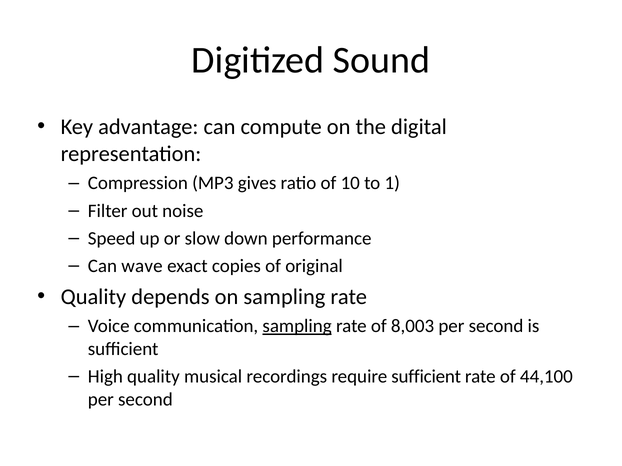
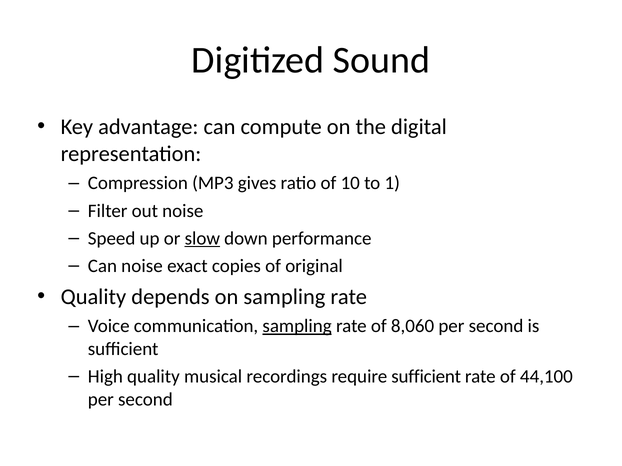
slow underline: none -> present (202, 239)
Can wave: wave -> noise (142, 266)
8,003: 8,003 -> 8,060 (413, 326)
